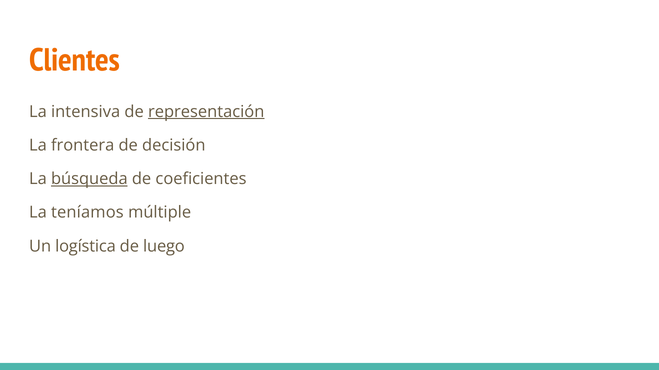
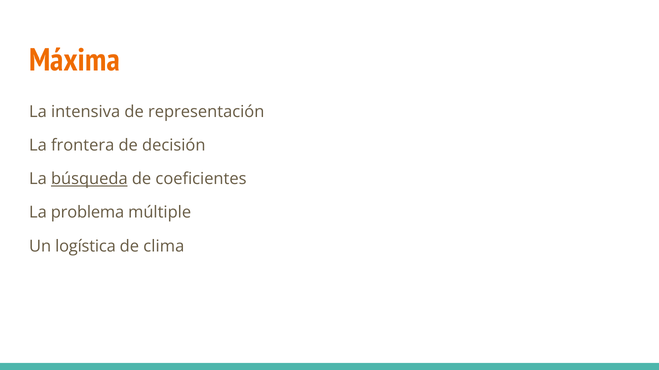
Clientes: Clientes -> Máxima (74, 60)
representación underline: present -> none (206, 112)
teníamos: teníamos -> problema (88, 213)
luego: luego -> clima (164, 247)
